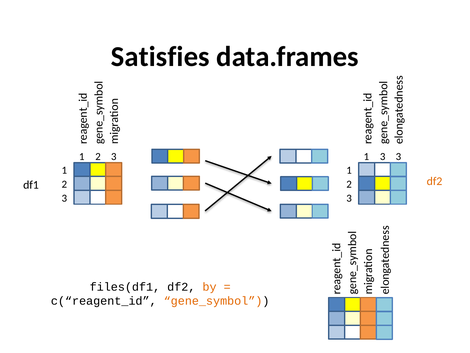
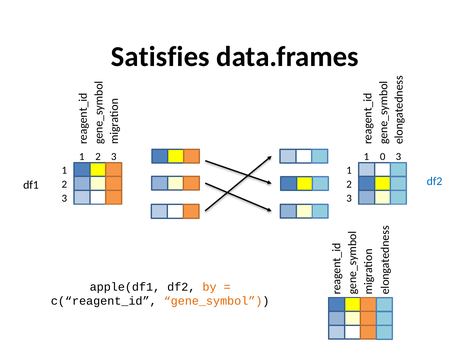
1 3: 3 -> 0 (383, 157)
df2 colour: orange -> blue (435, 181)
files(df1: files(df1 -> apple(df1 (125, 286)
